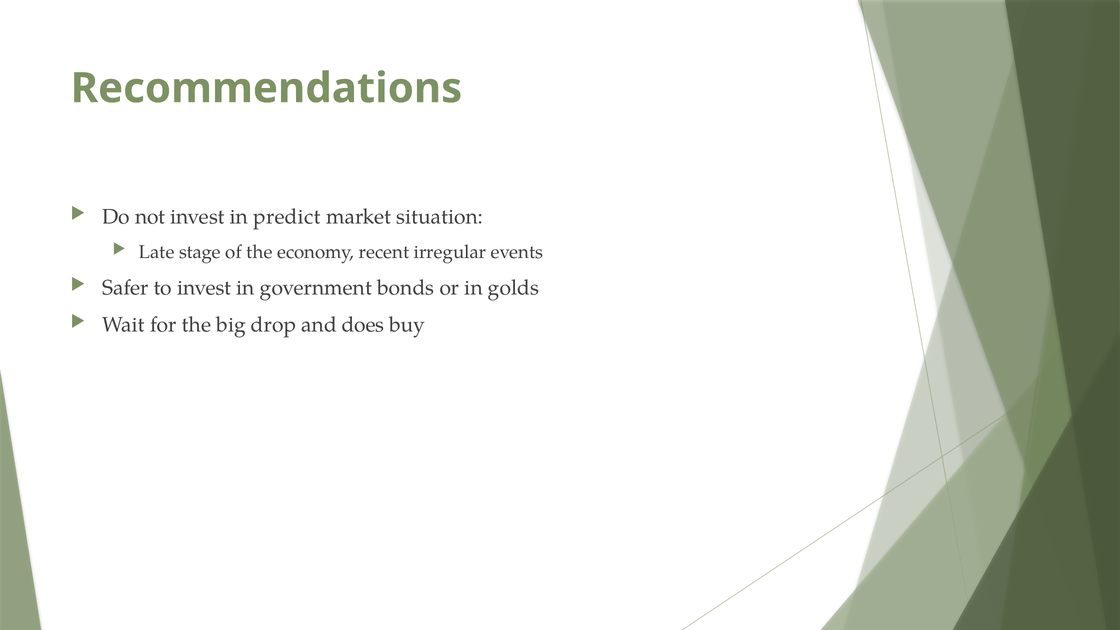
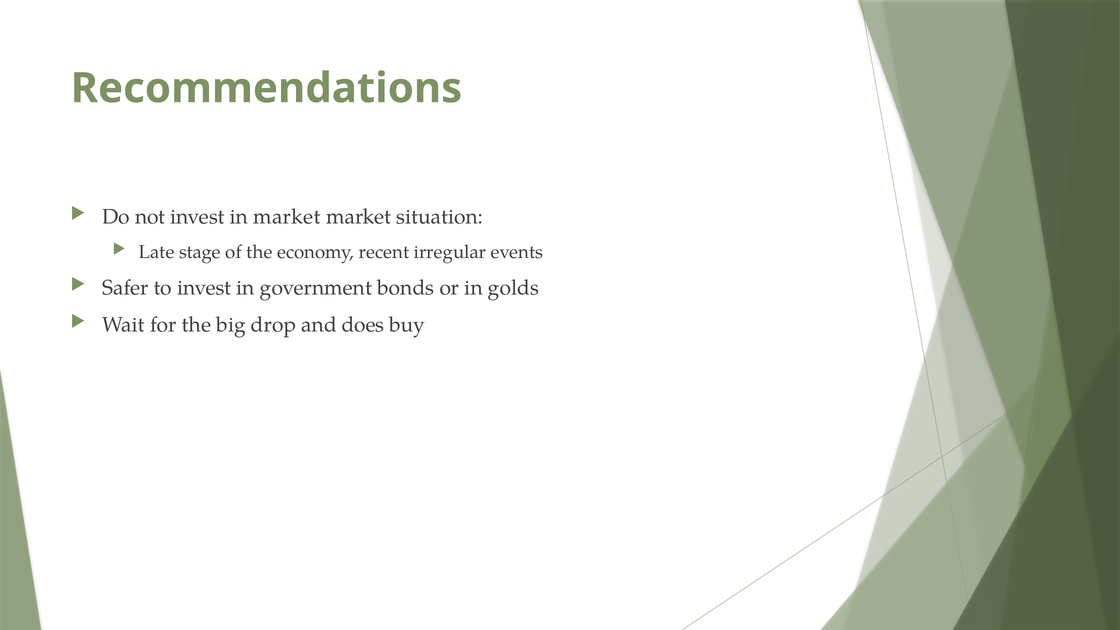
in predict: predict -> market (287, 217)
